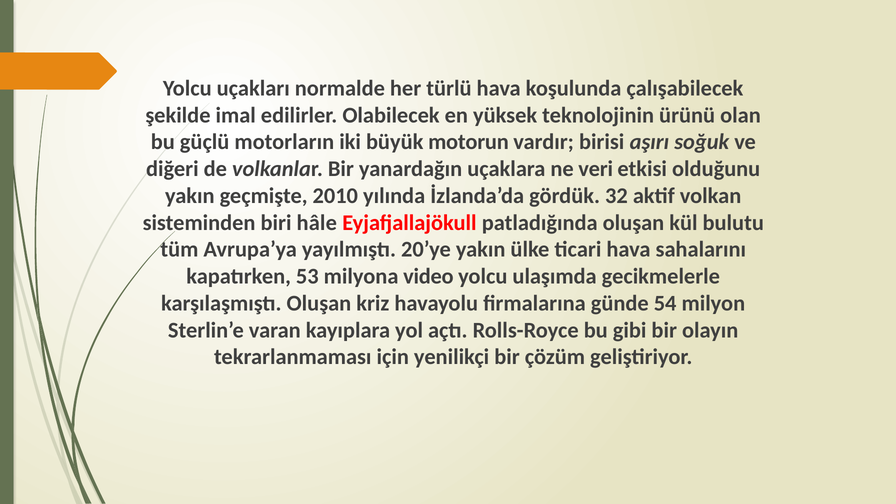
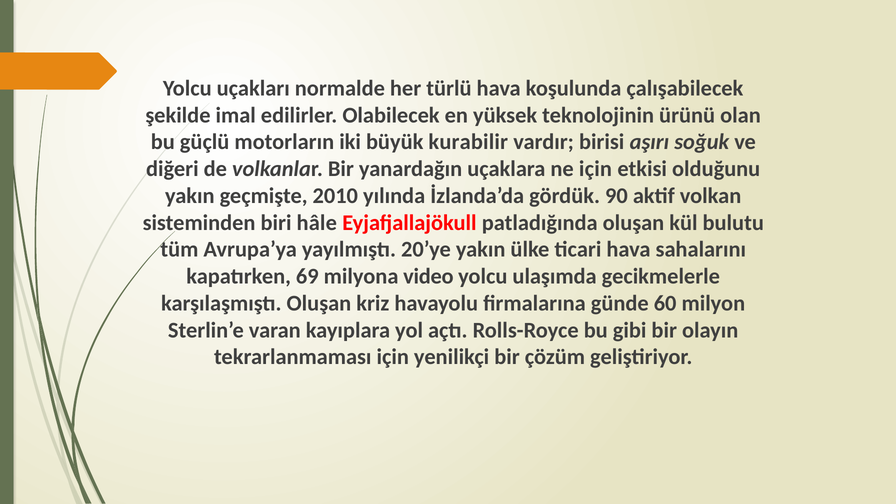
motorun: motorun -> kurabilir (468, 142)
ne veri: veri -> için (595, 169)
32: 32 -> 90 (616, 196)
53: 53 -> 69 (307, 276)
54: 54 -> 60 (665, 303)
